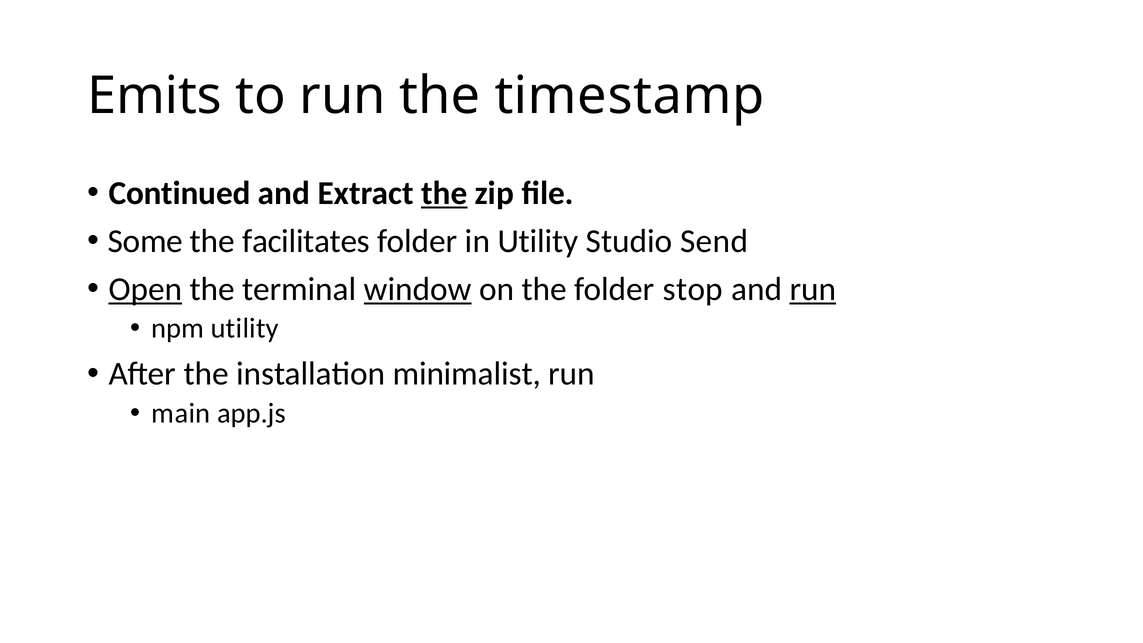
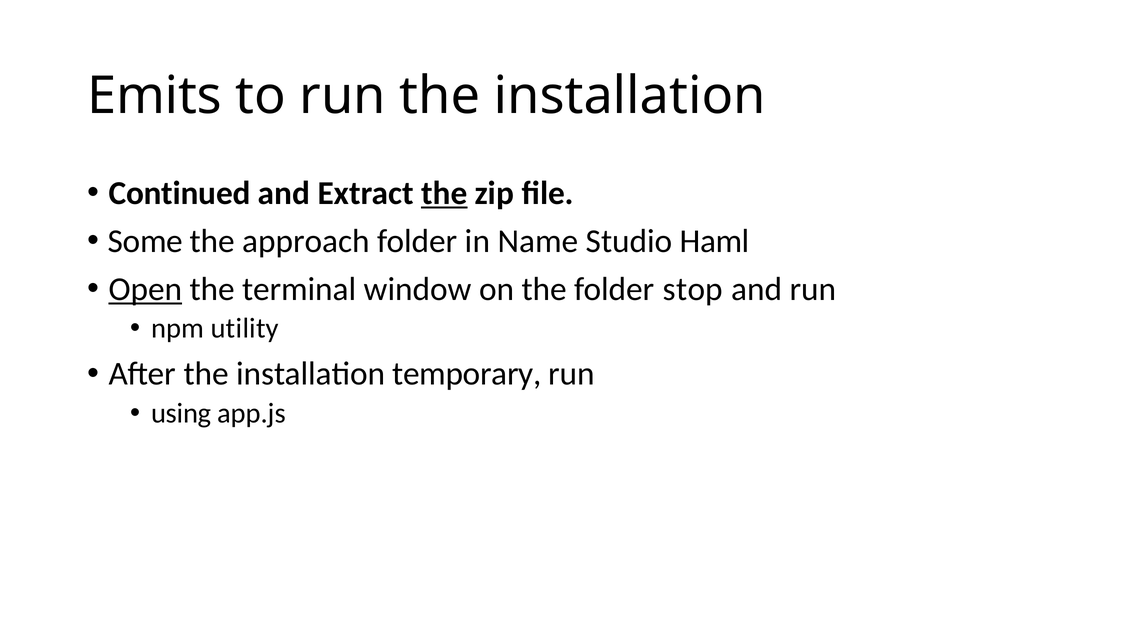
run the timestamp: timestamp -> installation (630, 96)
facilitates: facilitates -> approach (306, 241)
in Utility: Utility -> Name (538, 241)
Send: Send -> Haml (715, 241)
window underline: present -> none (418, 289)
run underline: present -> none (813, 289)
minimalist: minimalist -> temporary (467, 374)
main: main -> using (181, 413)
